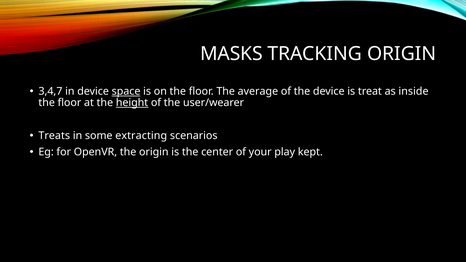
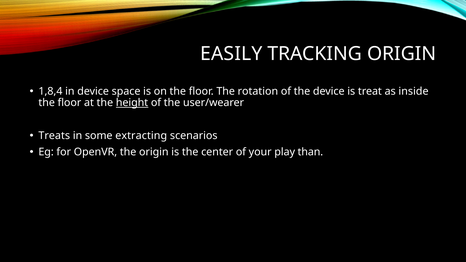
MASKS: MASKS -> EASILY (231, 54)
3,4,7: 3,4,7 -> 1,8,4 (50, 91)
space underline: present -> none (126, 91)
average: average -> rotation (258, 91)
kept: kept -> than (310, 152)
